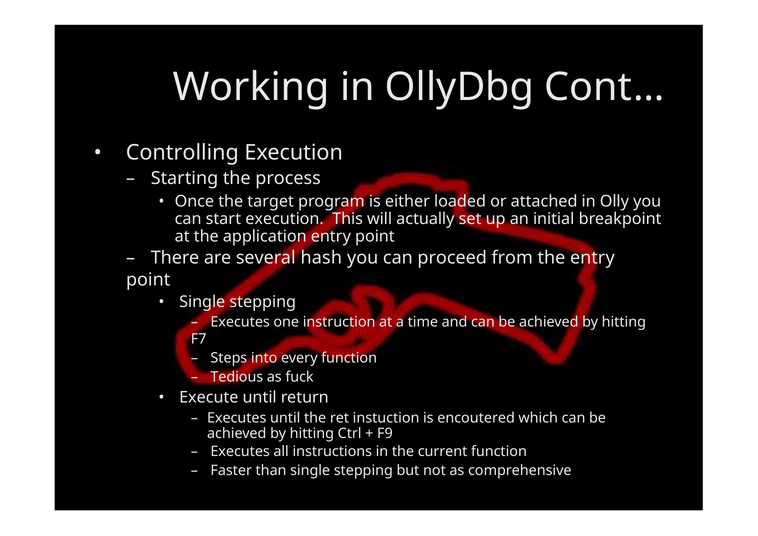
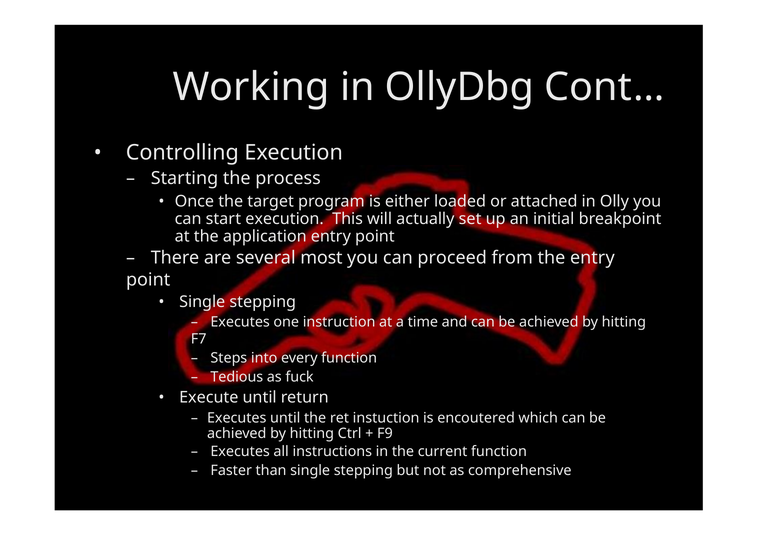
hash: hash -> most (321, 258)
